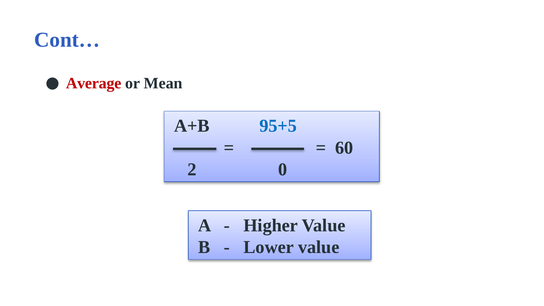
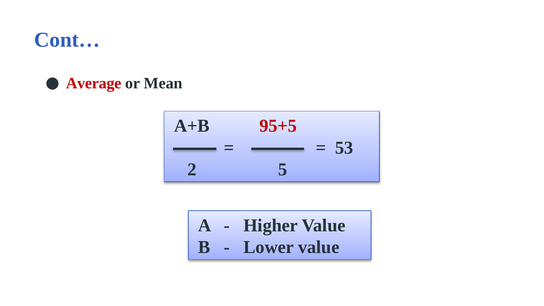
95+5 colour: blue -> red (278, 126)
60: 60 -> 53 (344, 148)
0: 0 -> 5 (283, 169)
